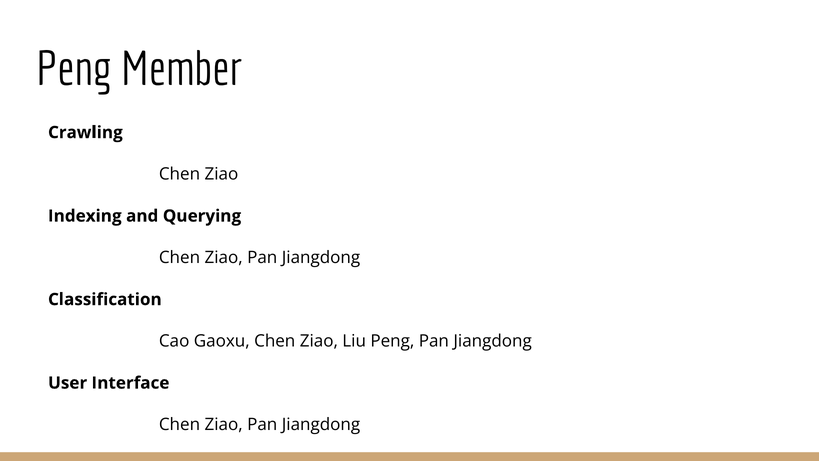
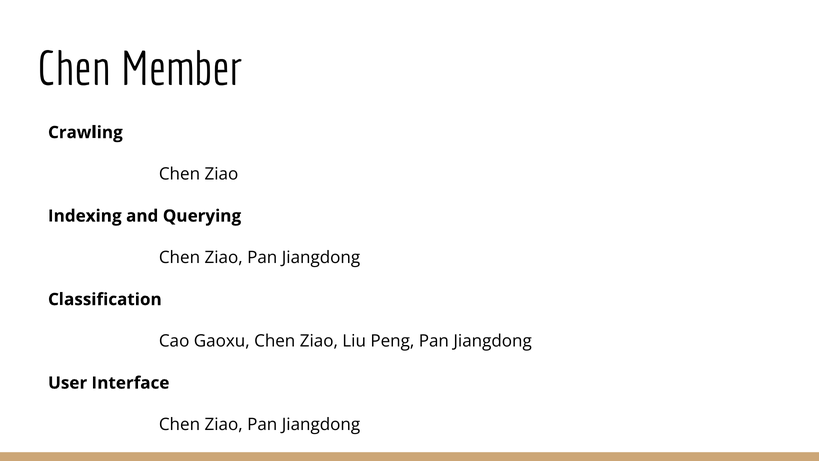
Peng: Peng -> Chen (74, 69)
